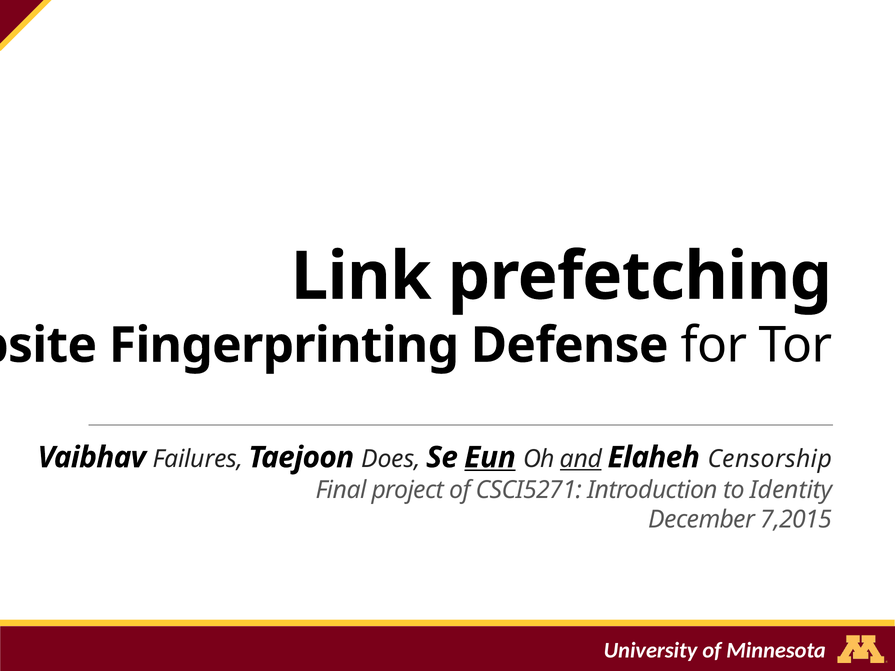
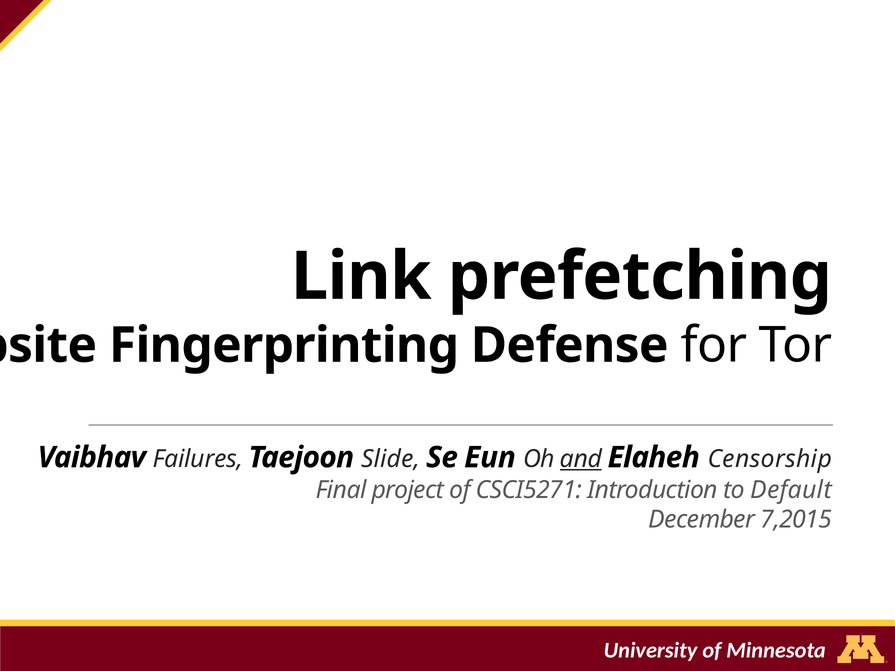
Does: Does -> Slide (391, 459)
Eun underline: present -> none (490, 458)
Identity: Identity -> Default (791, 490)
